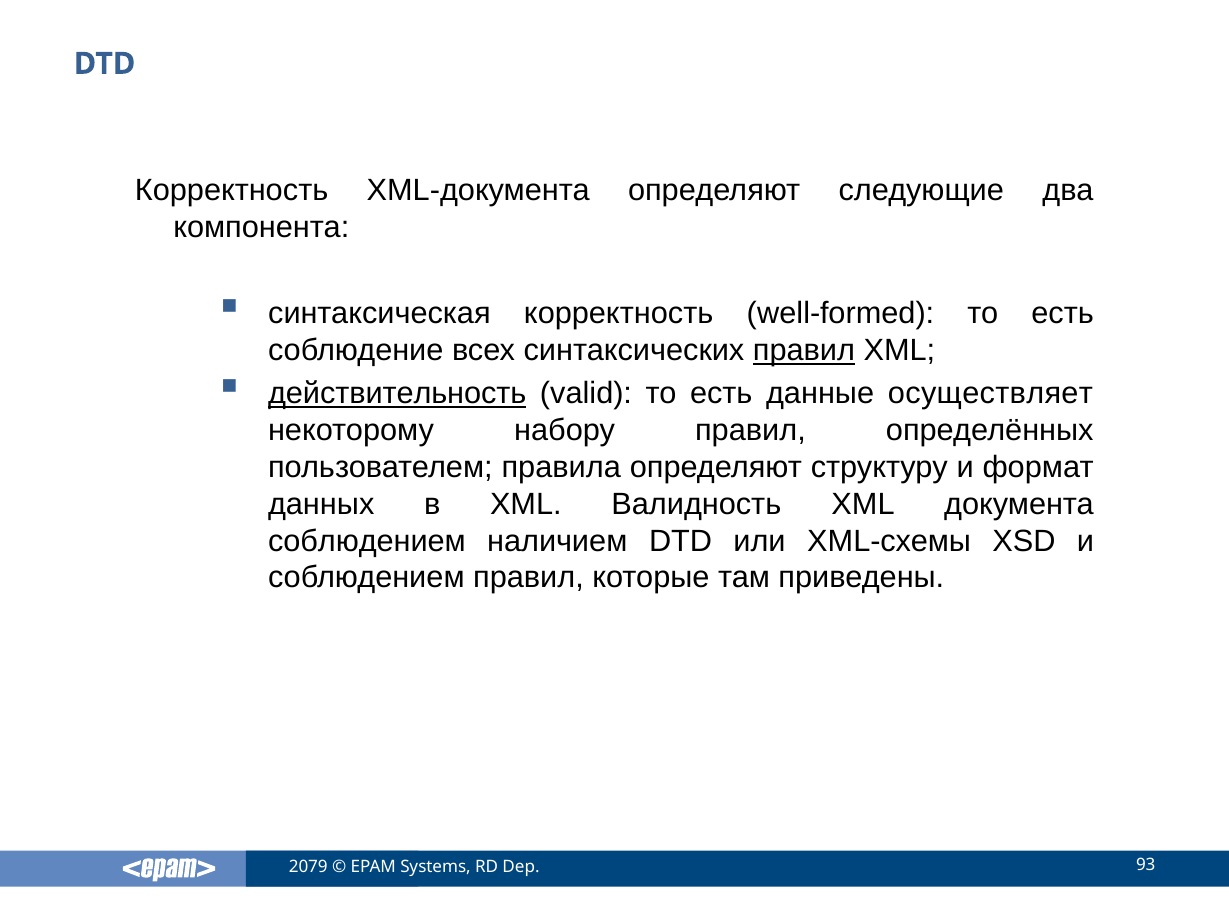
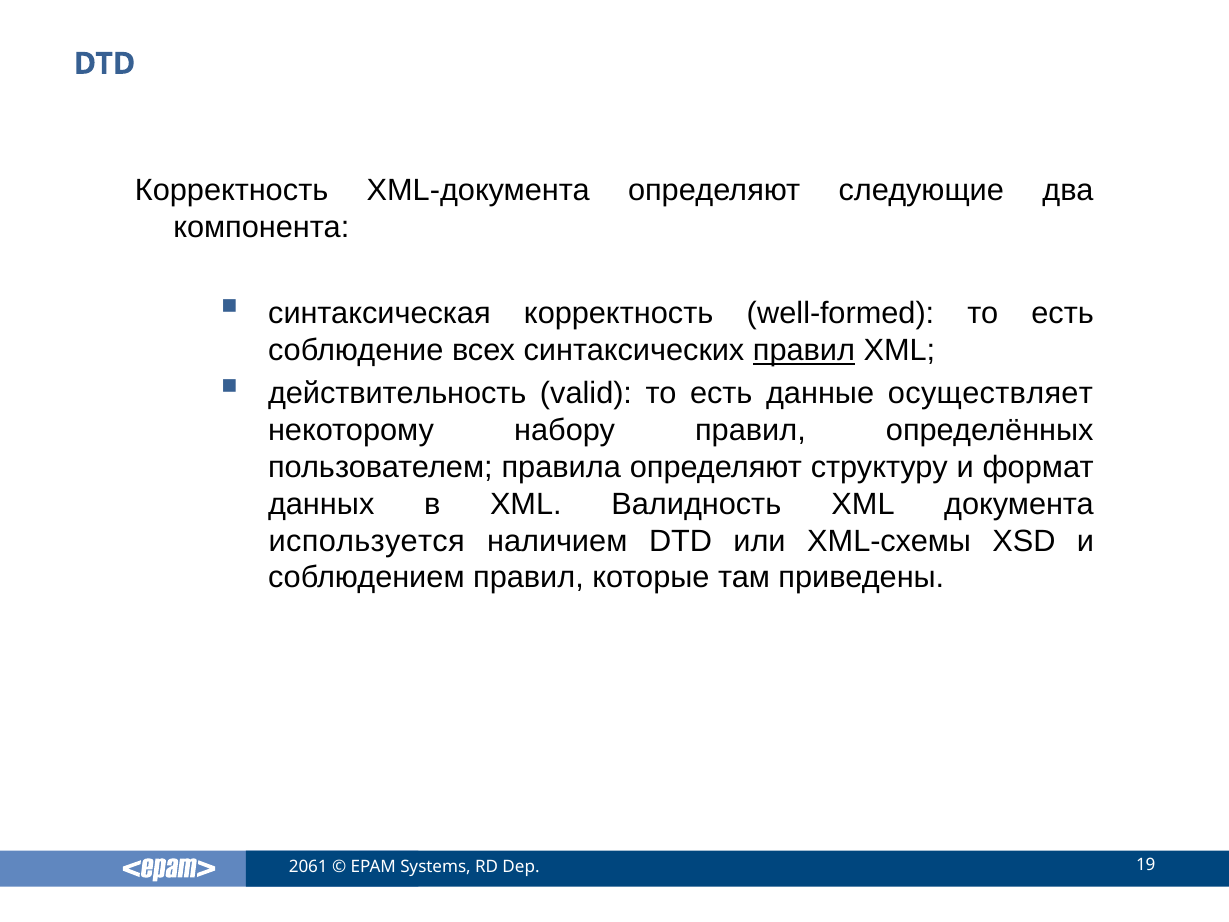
действительность underline: present -> none (397, 393)
соблюдением: соблюдением -> используется (367, 541)
2079: 2079 -> 2061 (308, 867)
93: 93 -> 19 (1146, 864)
